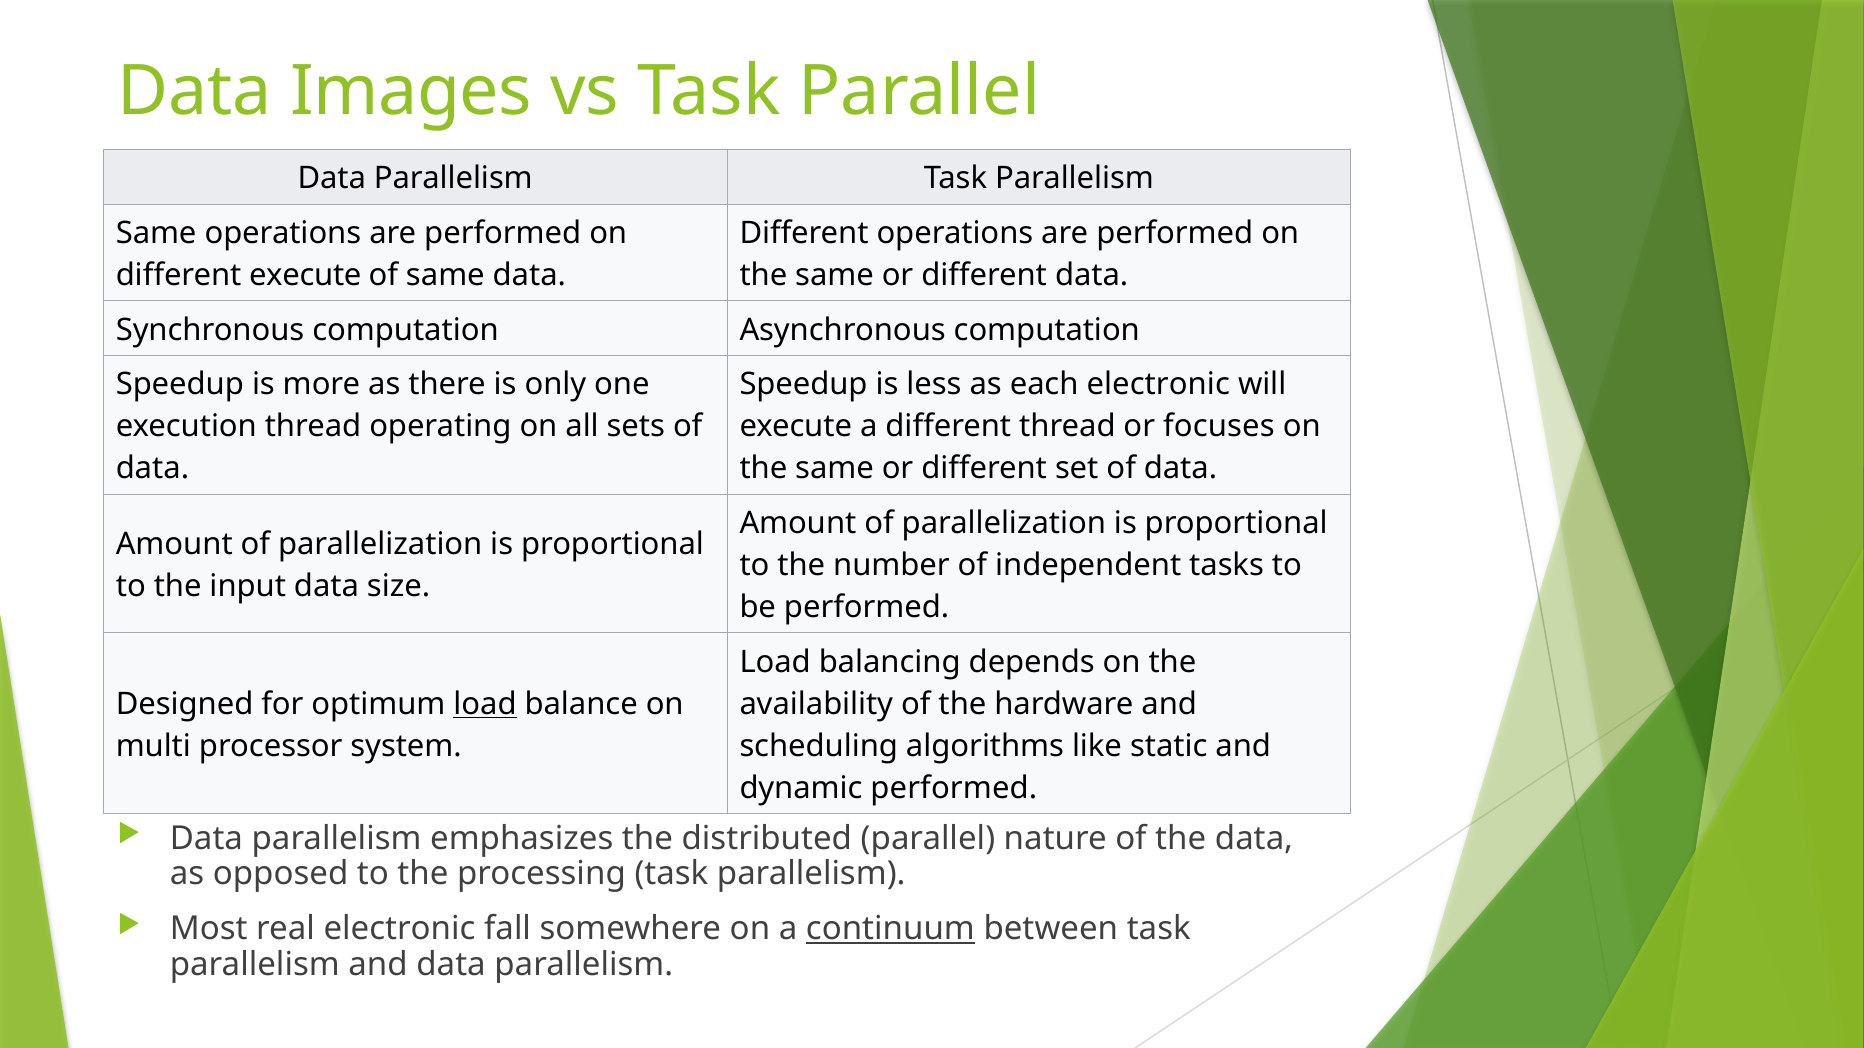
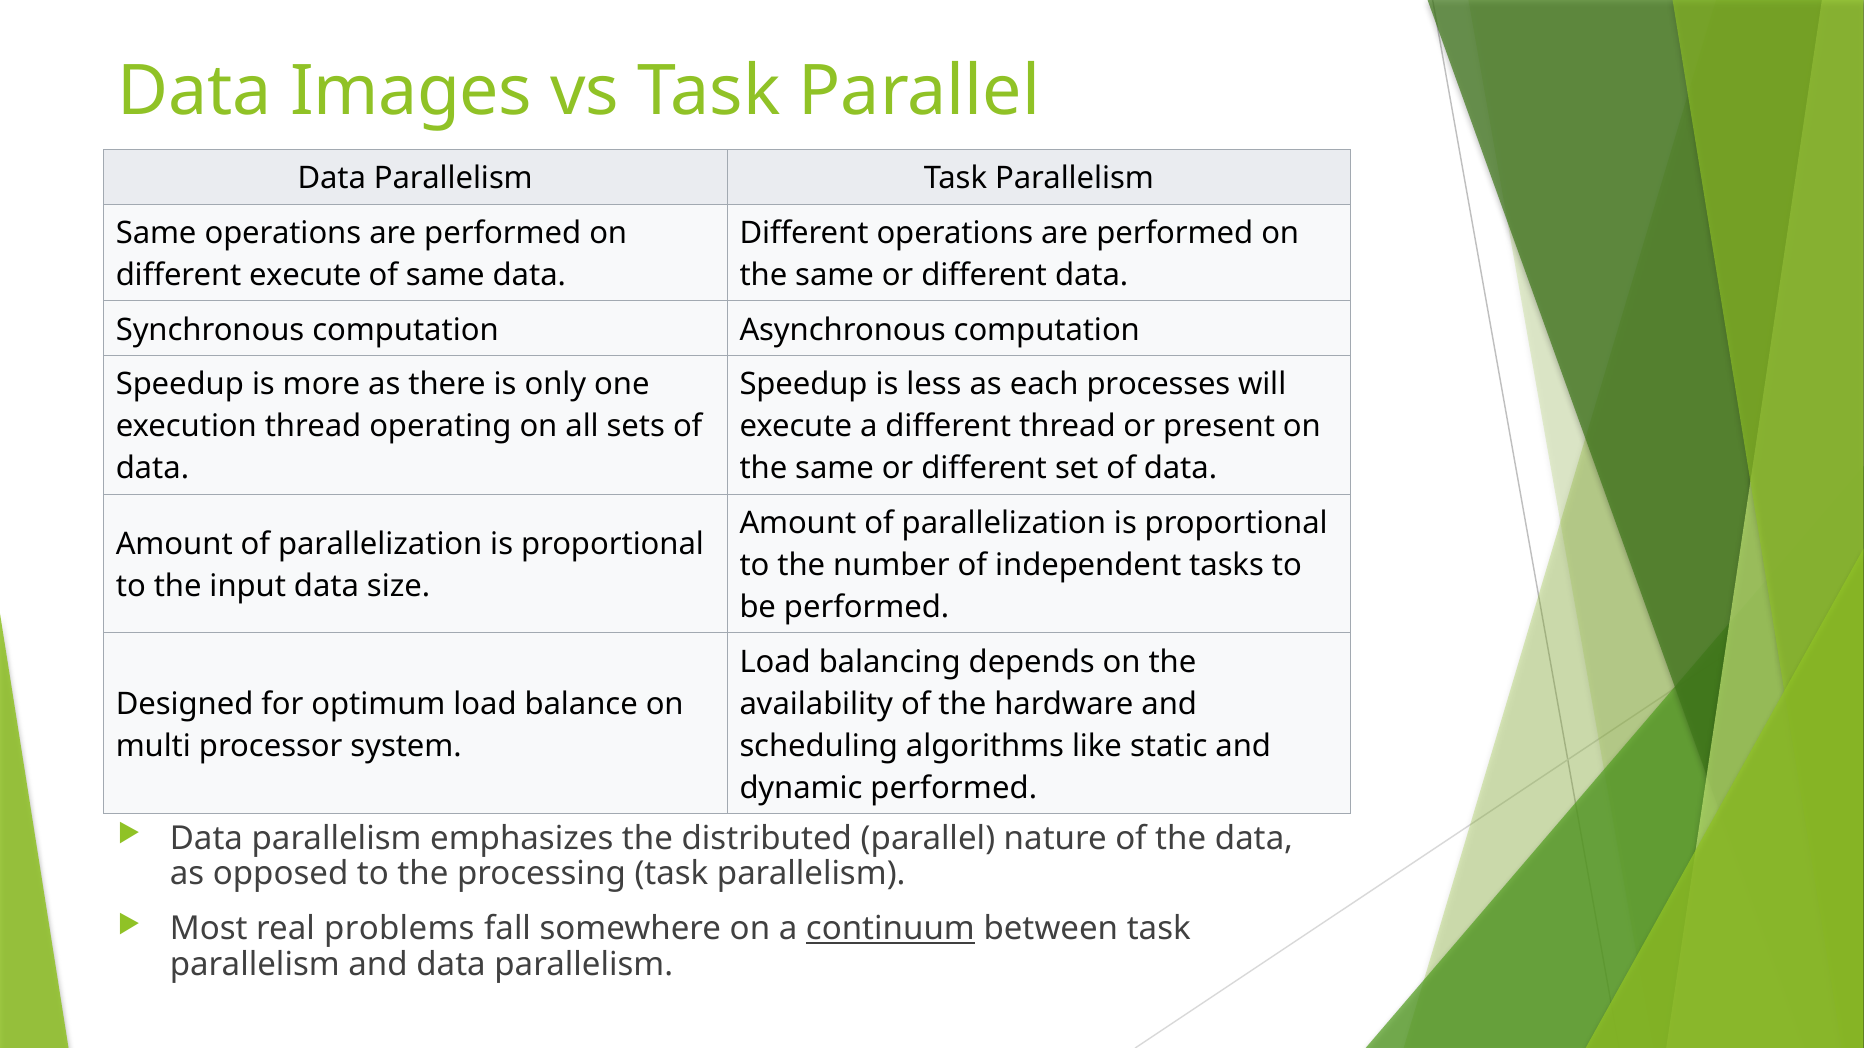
each electronic: electronic -> processes (1158, 385)
focuses: focuses -> present (1219, 427)
load underline: present -> none (485, 704)
real electronic: electronic -> problems (399, 929)
